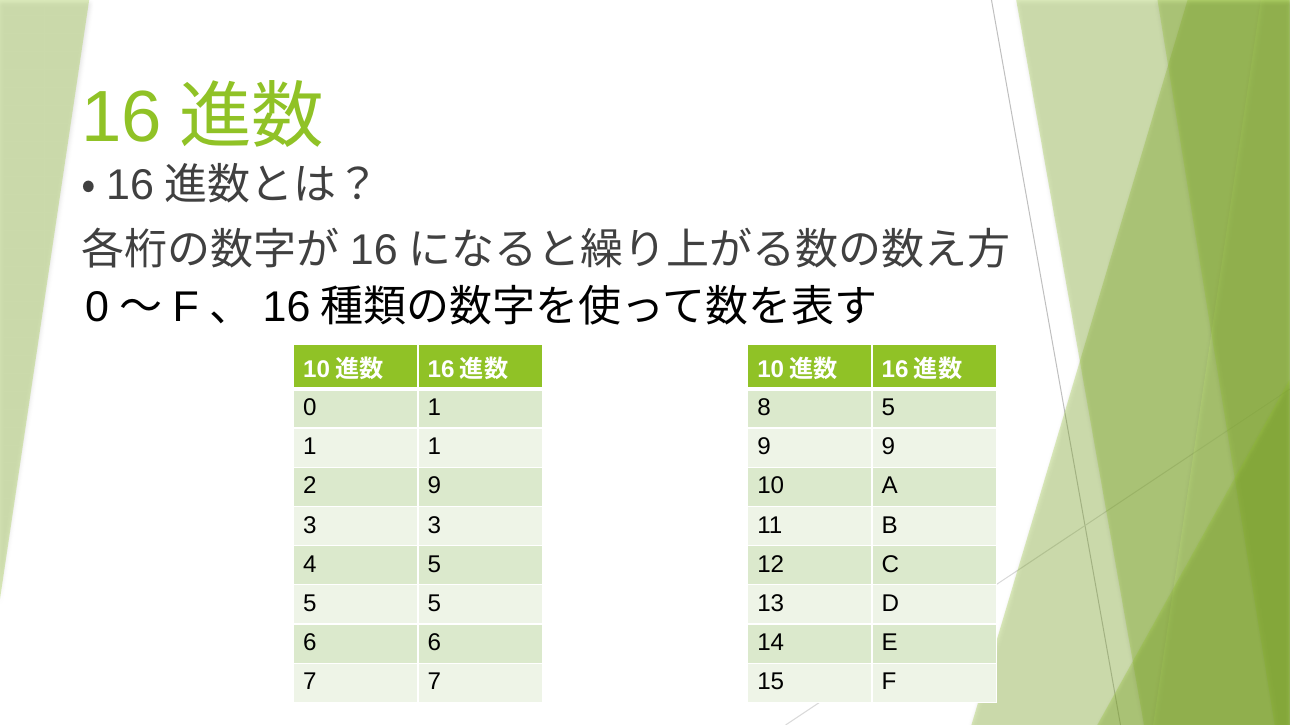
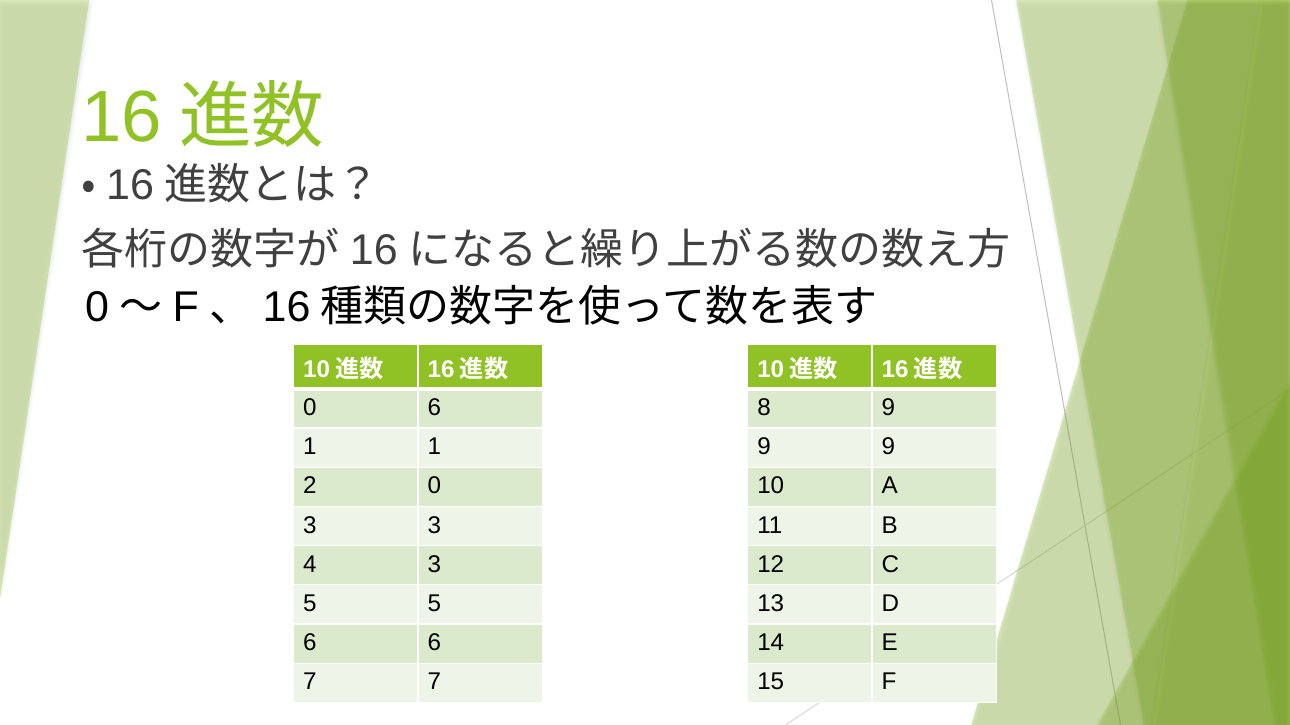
0 1: 1 -> 6 (434, 408)
8 5: 5 -> 9 (888, 408)
2 9: 9 -> 0 (434, 486)
4 5: 5 -> 3 (434, 565)
